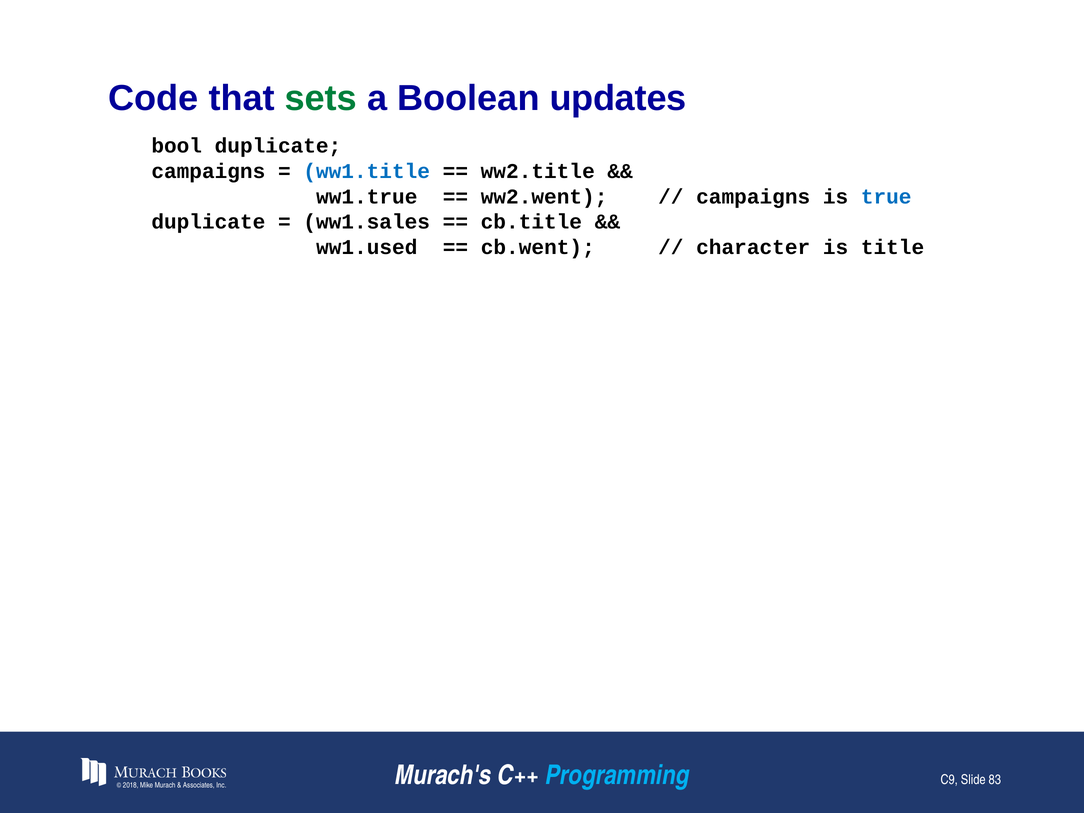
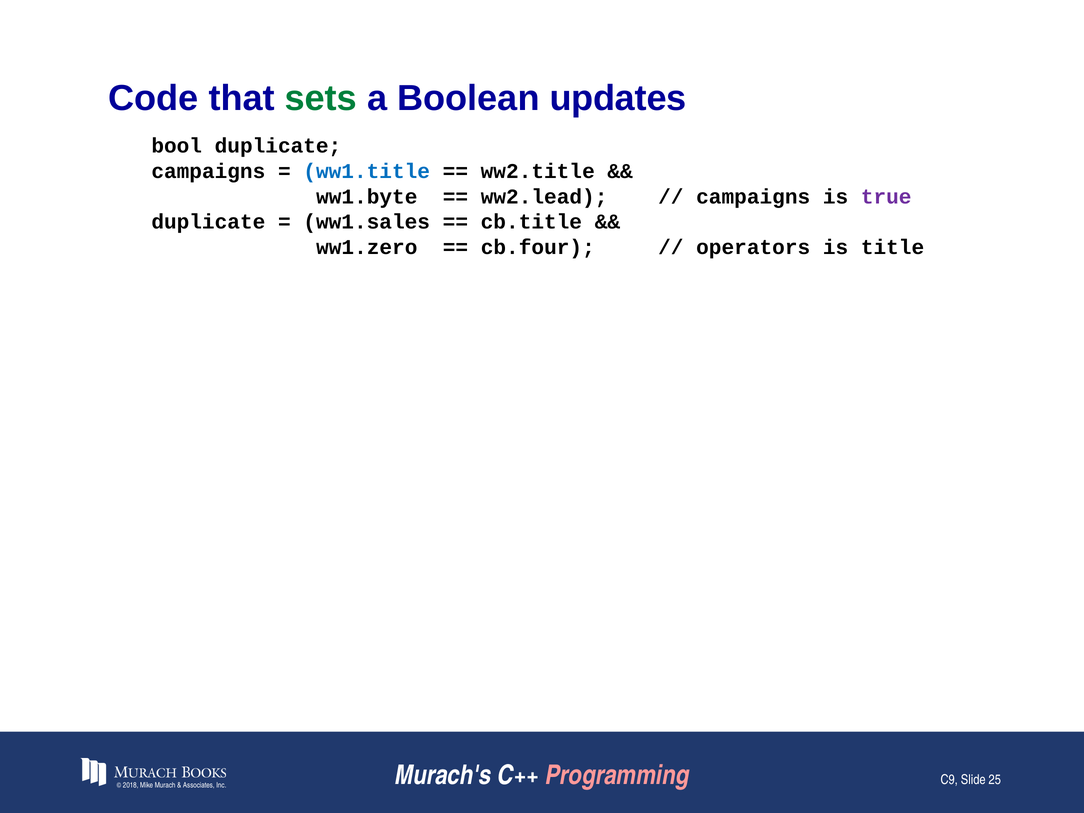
ww1.true: ww1.true -> ww1.byte (367, 197)
ww2.went: ww2.went -> ww2.lead (544, 197)
true colour: blue -> purple (886, 197)
ww1.used: ww1.used -> ww1.zero (367, 247)
cb.went: cb.went -> cb.four (538, 247)
character: character -> operators (753, 247)
Programming colour: light blue -> pink (617, 775)
83: 83 -> 25 (995, 780)
